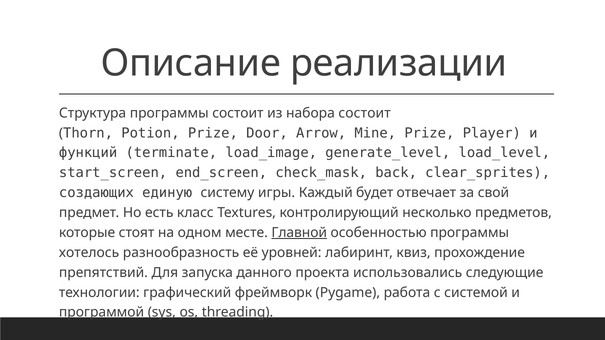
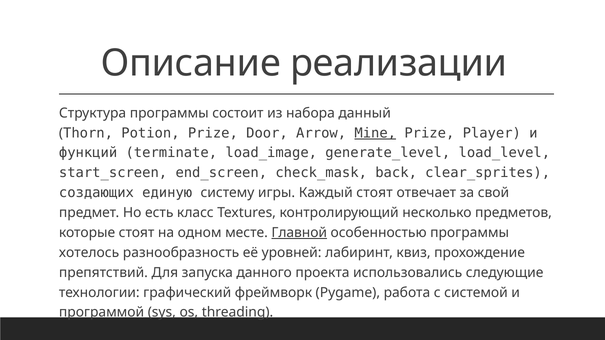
набора состоит: состоит -> данный (365, 113)
Mine underline: none -> present (375, 133)
Каждый будет: будет -> стоят (375, 193)
